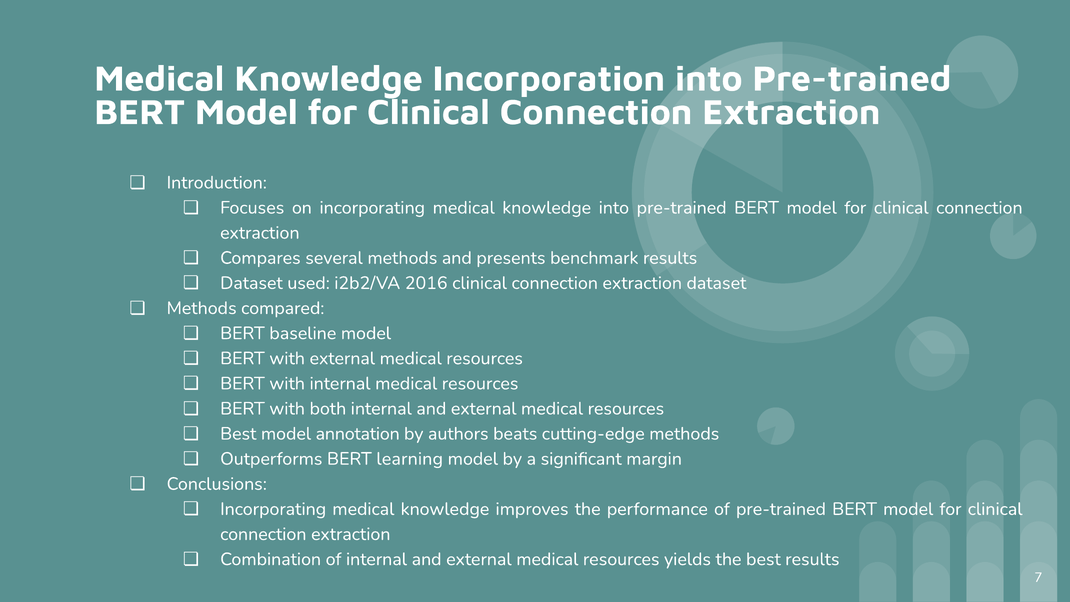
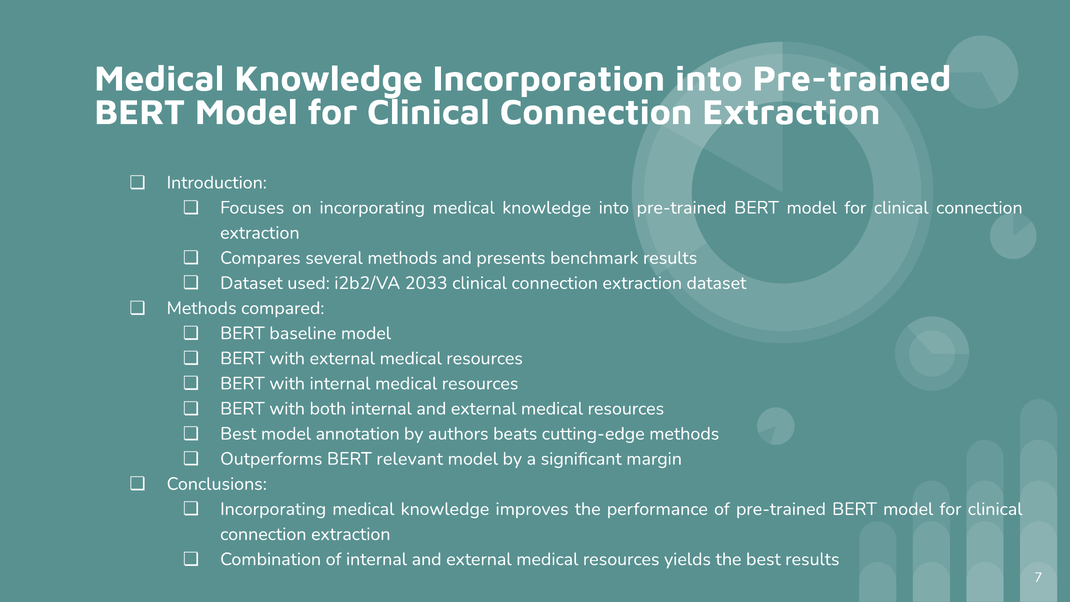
2016: 2016 -> 2033 (426, 283)
learning: learning -> relevant (410, 459)
